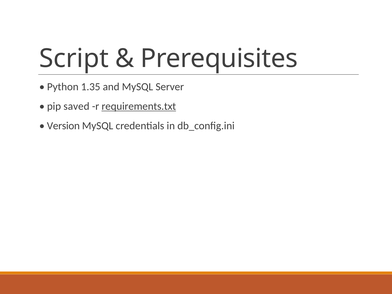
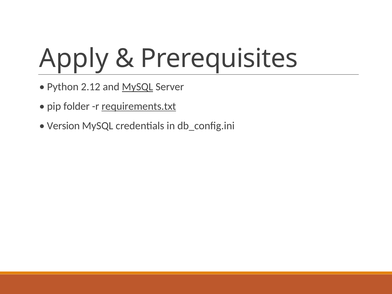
Script: Script -> Apply (74, 59)
1.35: 1.35 -> 2.12 (91, 87)
MySQL underline: none -> present (138, 87)
saved: saved -> folder (77, 106)
